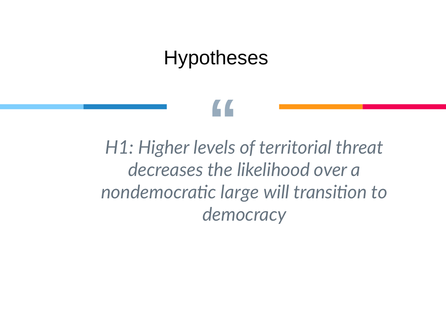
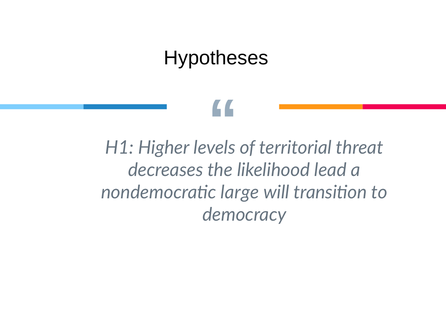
over: over -> lead (330, 170)
